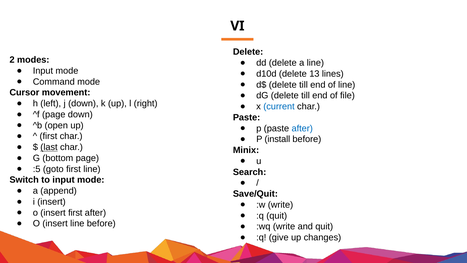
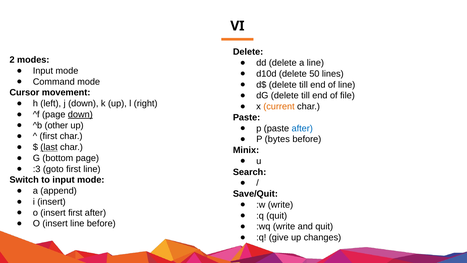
13: 13 -> 50 (314, 74)
current colour: blue -> orange (279, 106)
down underline: none -> present (80, 114)
open: open -> other (56, 125)
install: install -> bytes (277, 139)
:5: :5 -> :3 (37, 169)
